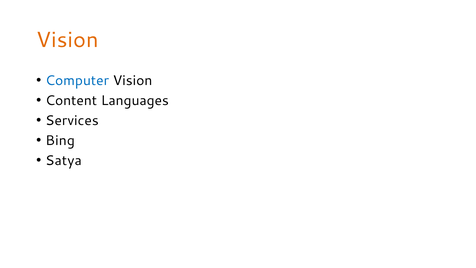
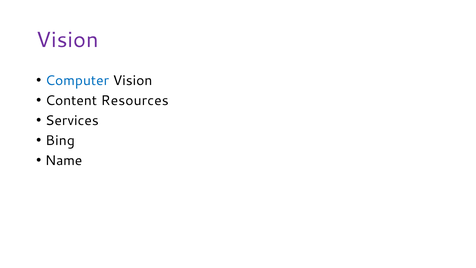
Vision colour: orange -> purple (67, 40)
Languages: Languages -> Resources (135, 100)
Satya: Satya -> Name (64, 160)
